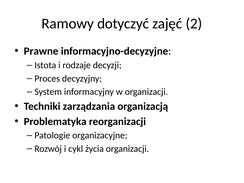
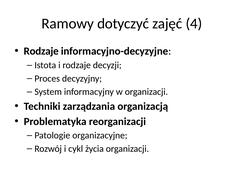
2: 2 -> 4 (194, 24)
Prawne: Prawne -> Rodzaje (41, 51)
